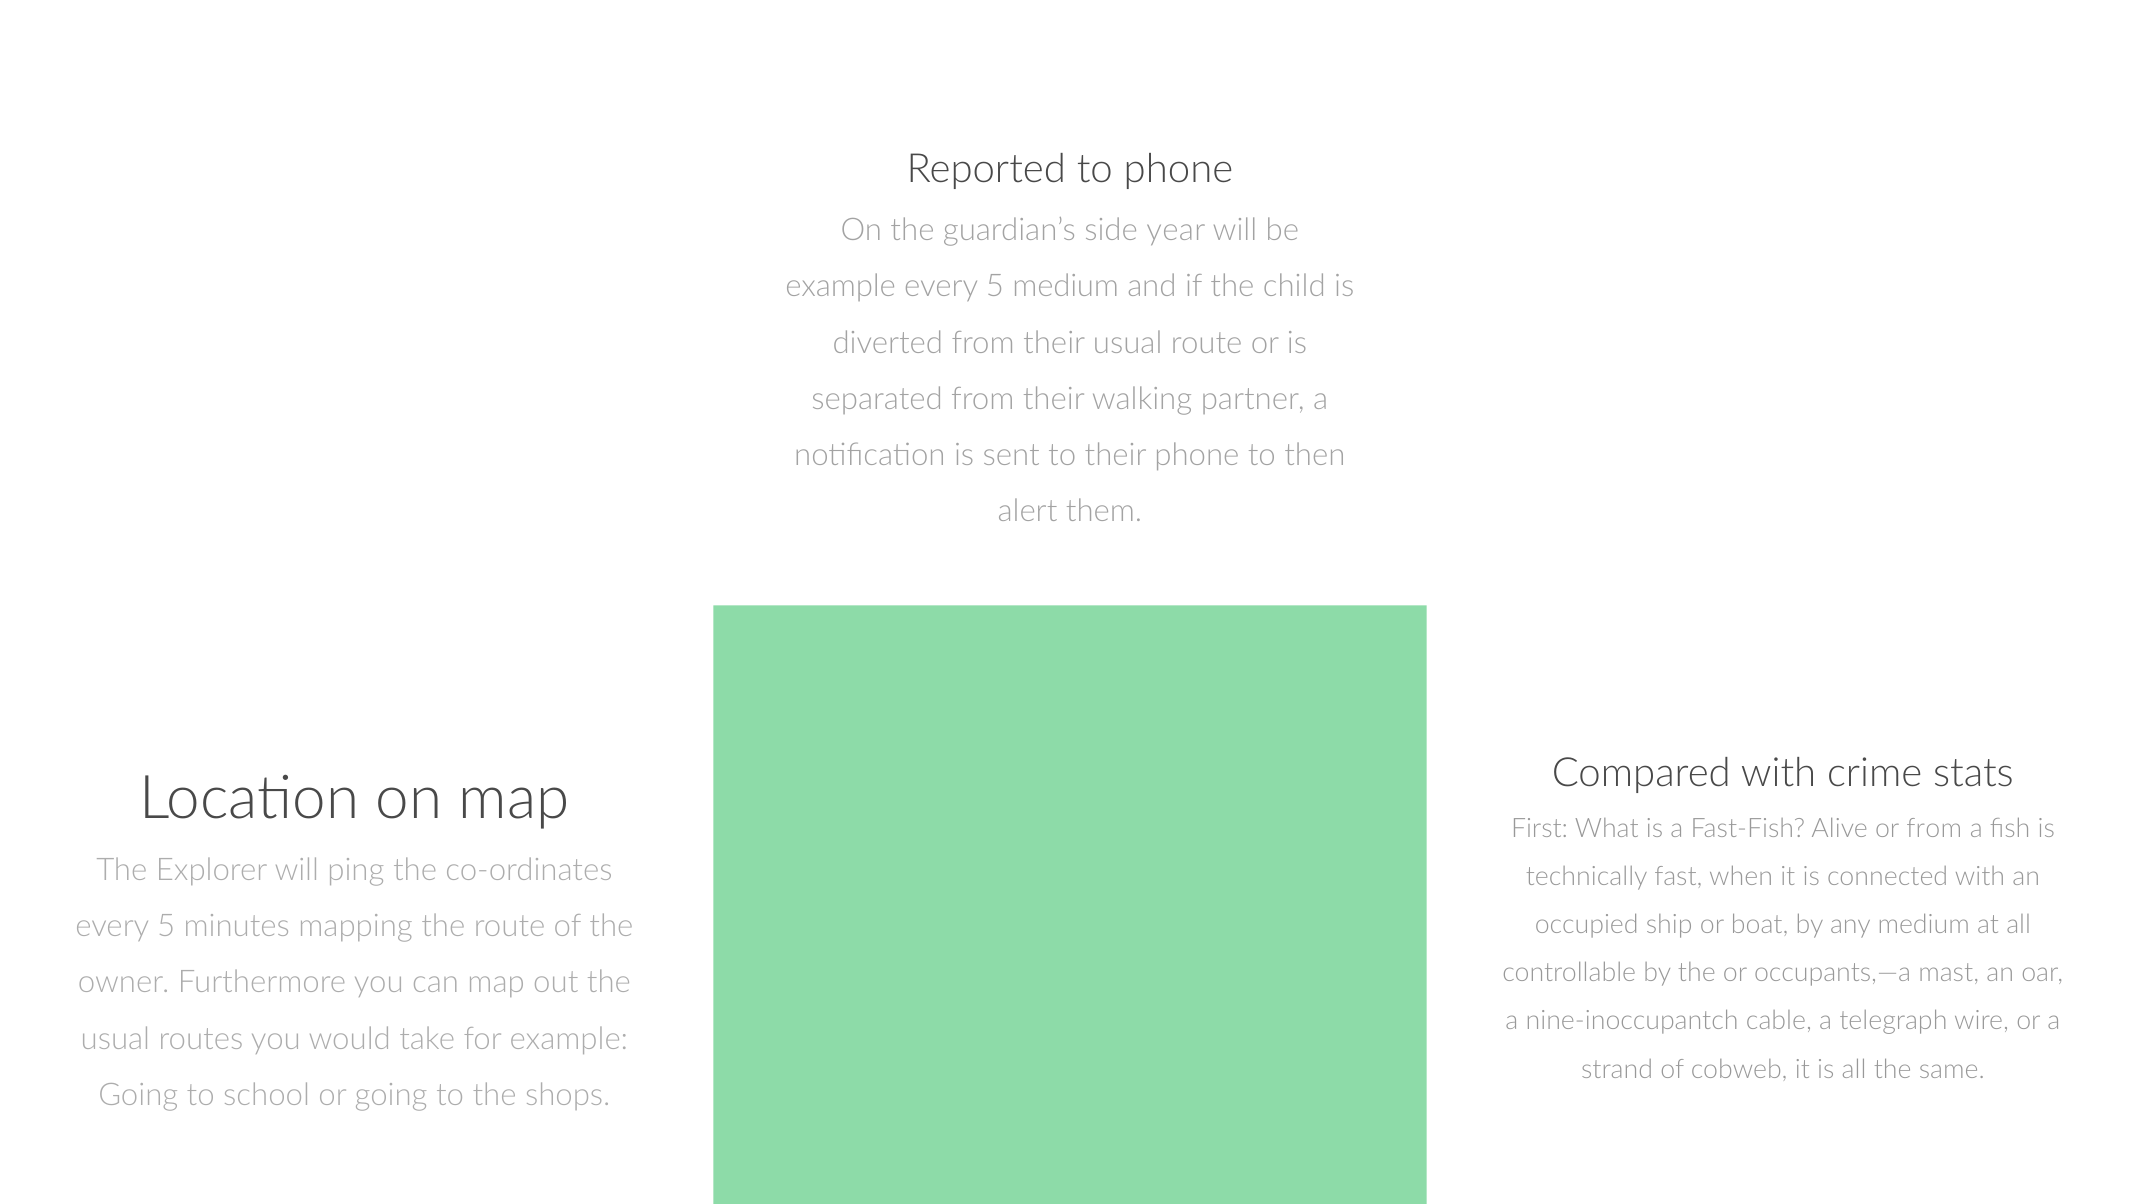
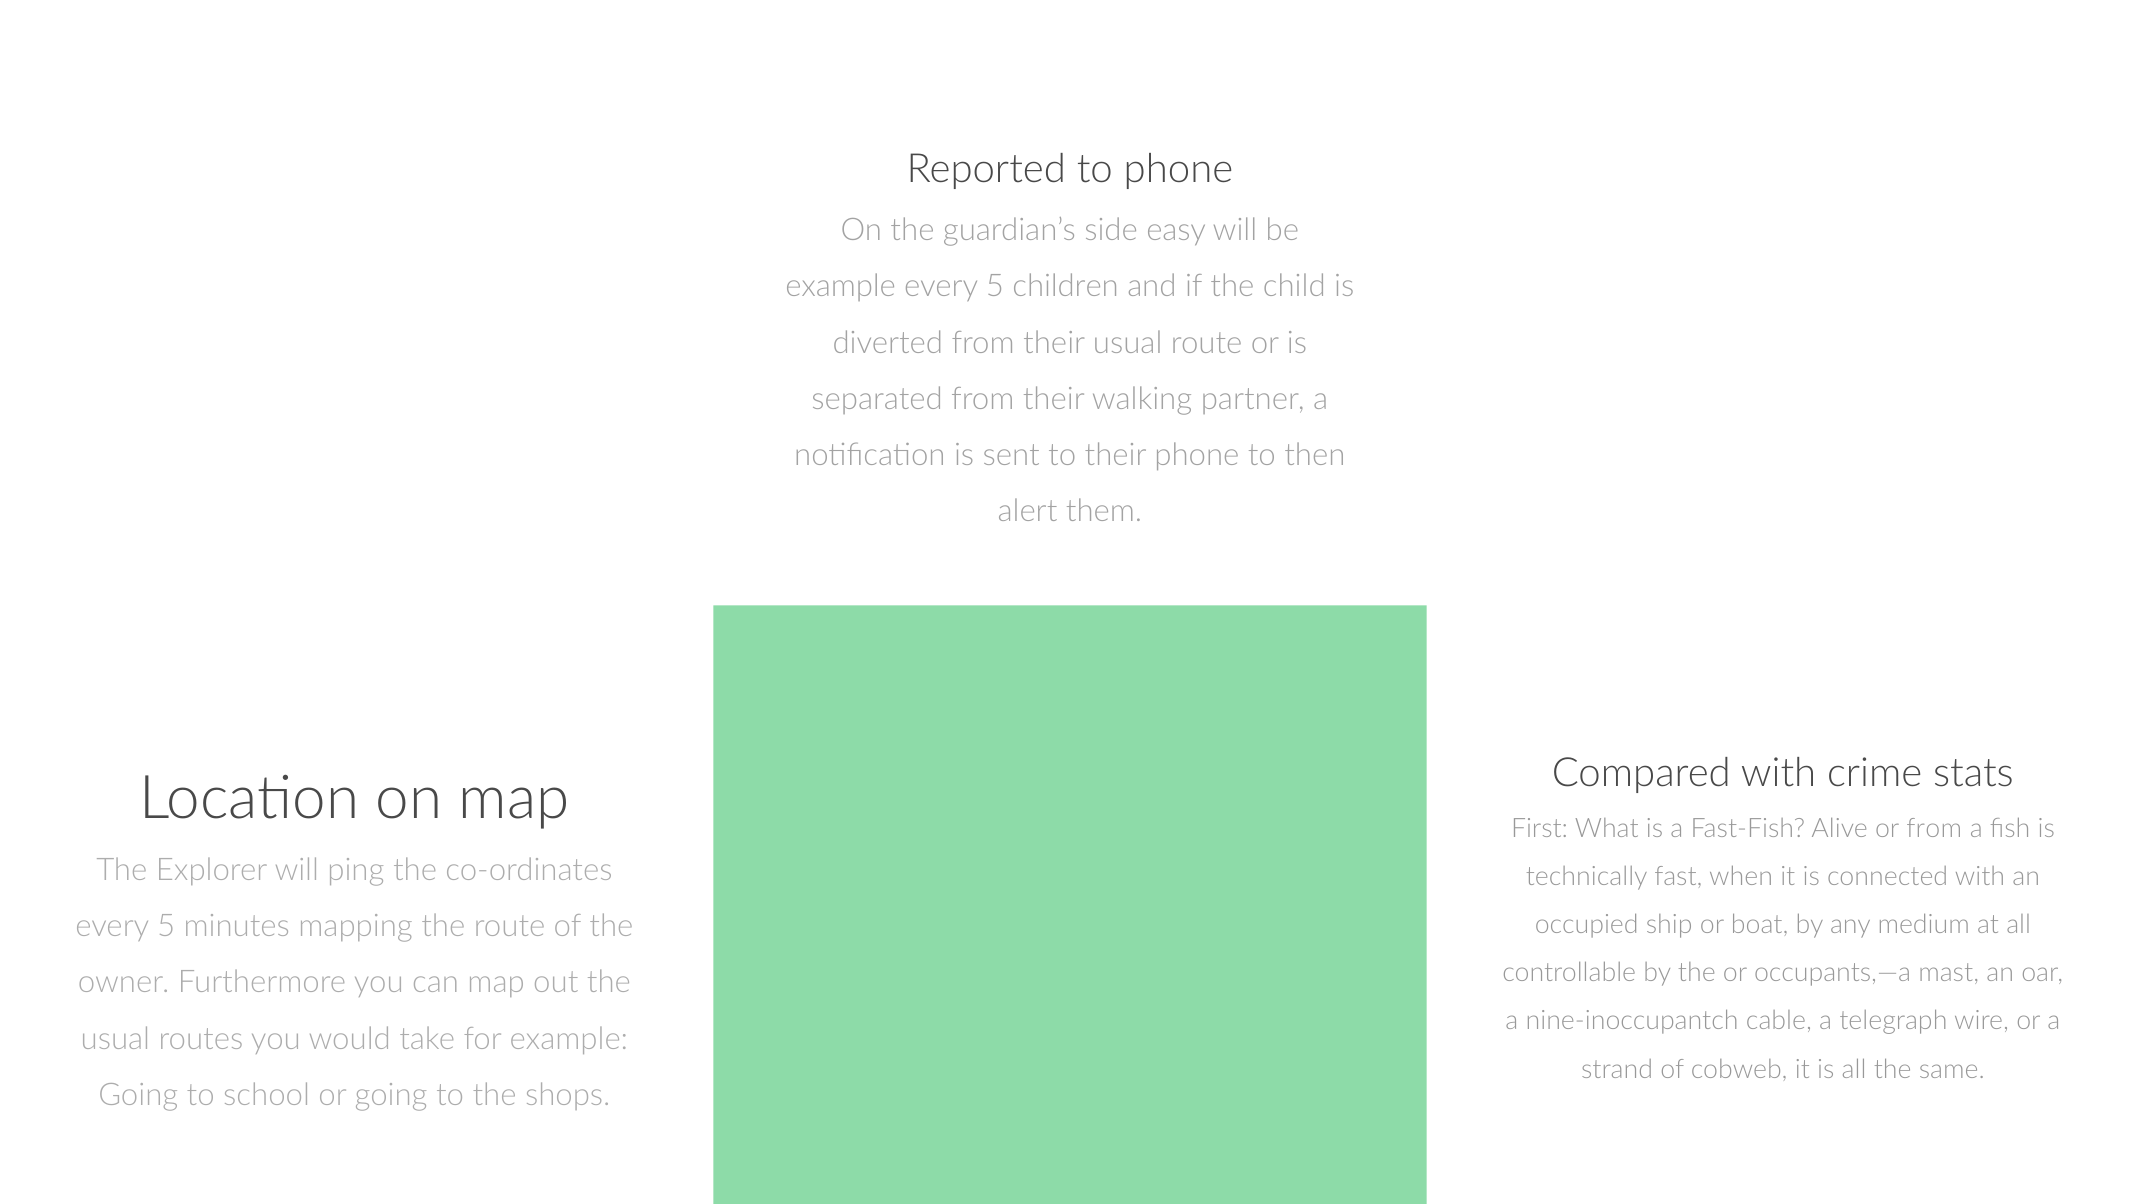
year: year -> easy (1176, 230)
5 medium: medium -> children (1066, 287)
